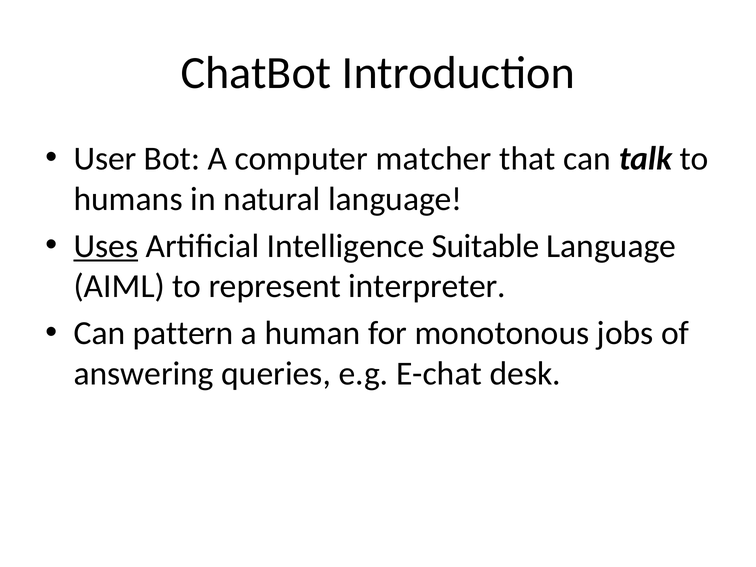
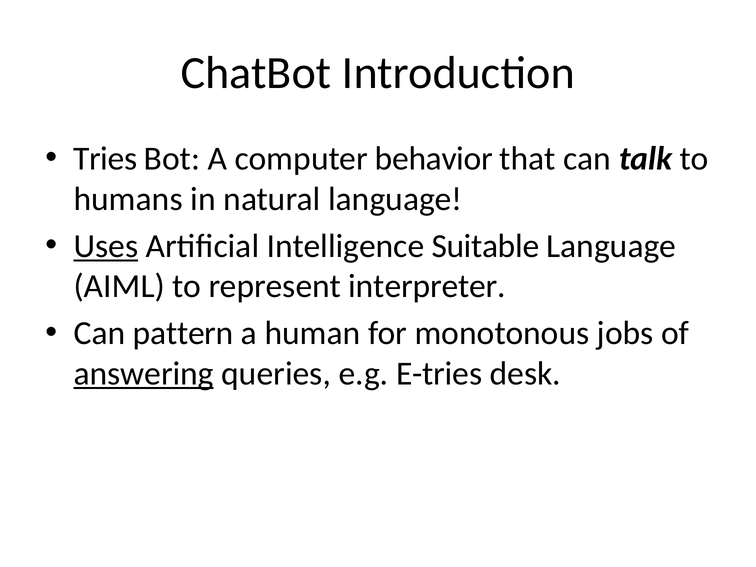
User: User -> Tries (105, 159)
matcher: matcher -> behavior (434, 159)
answering underline: none -> present (144, 374)
E-chat: E-chat -> E-tries (439, 374)
